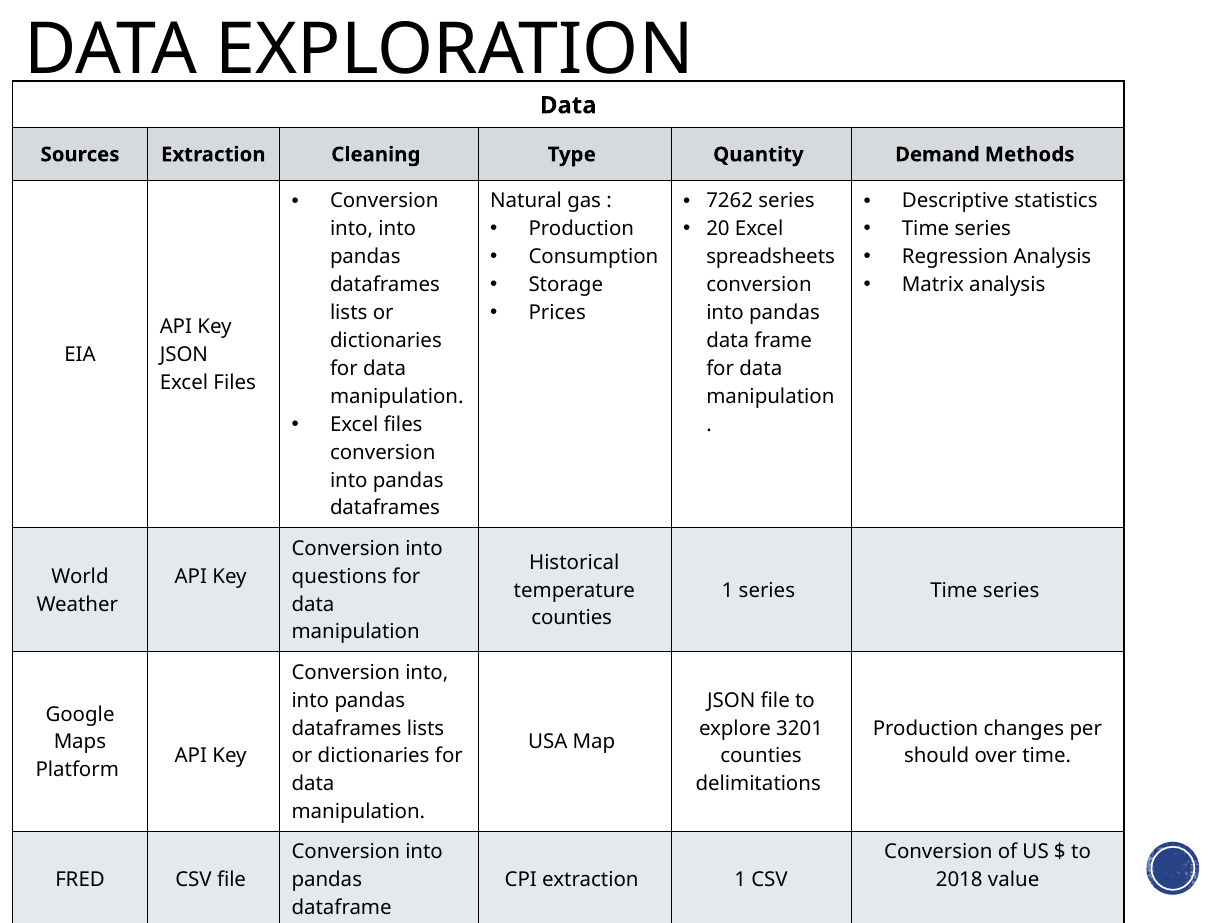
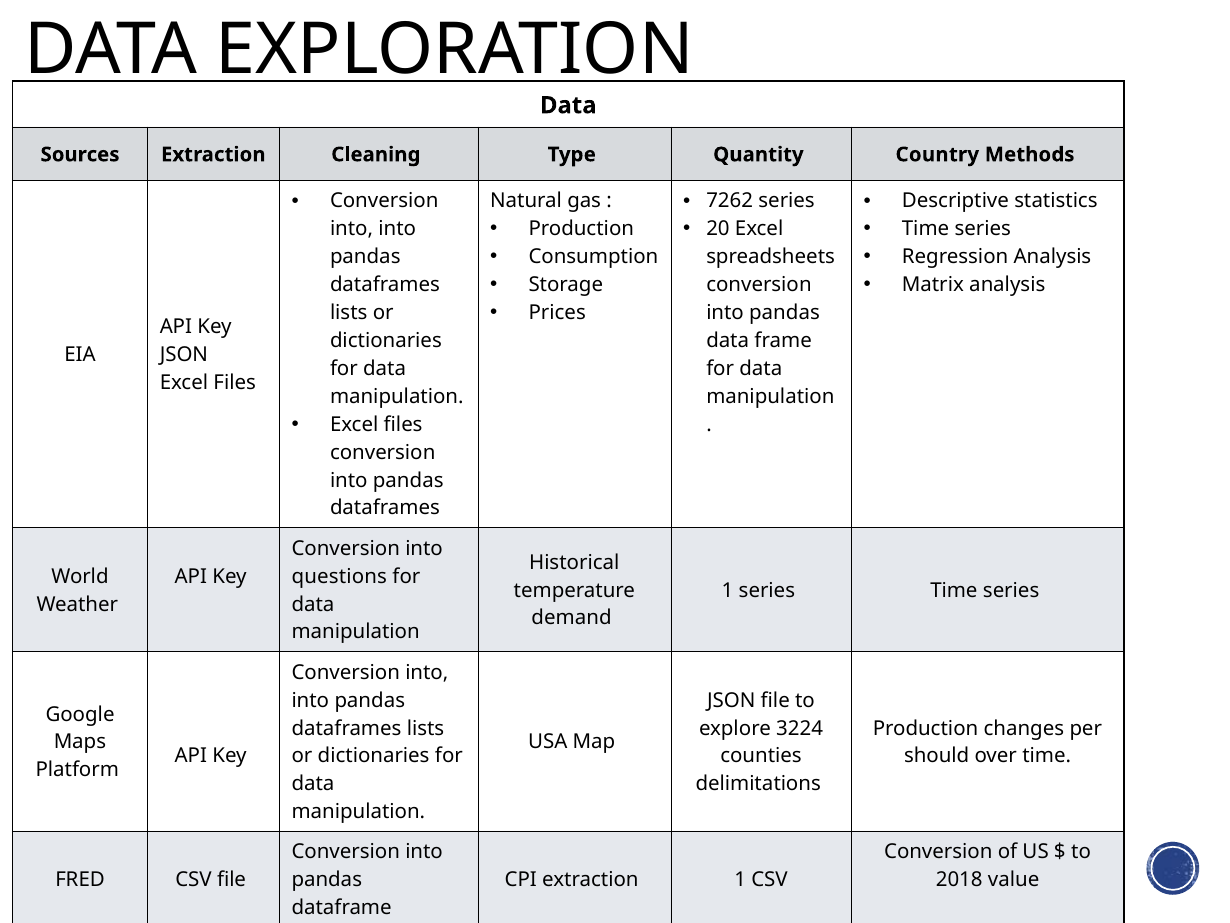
Demand: Demand -> Country (937, 154)
counties: counties -> demand (572, 618)
3201: 3201 -> 3224 (800, 728)
